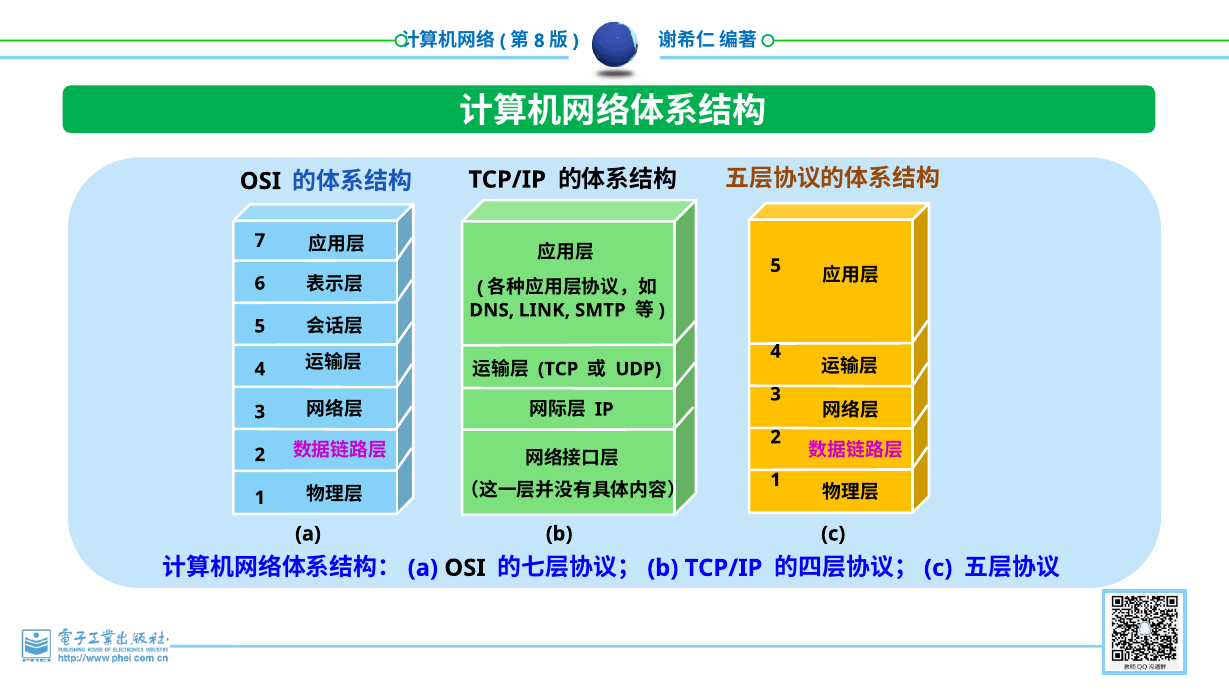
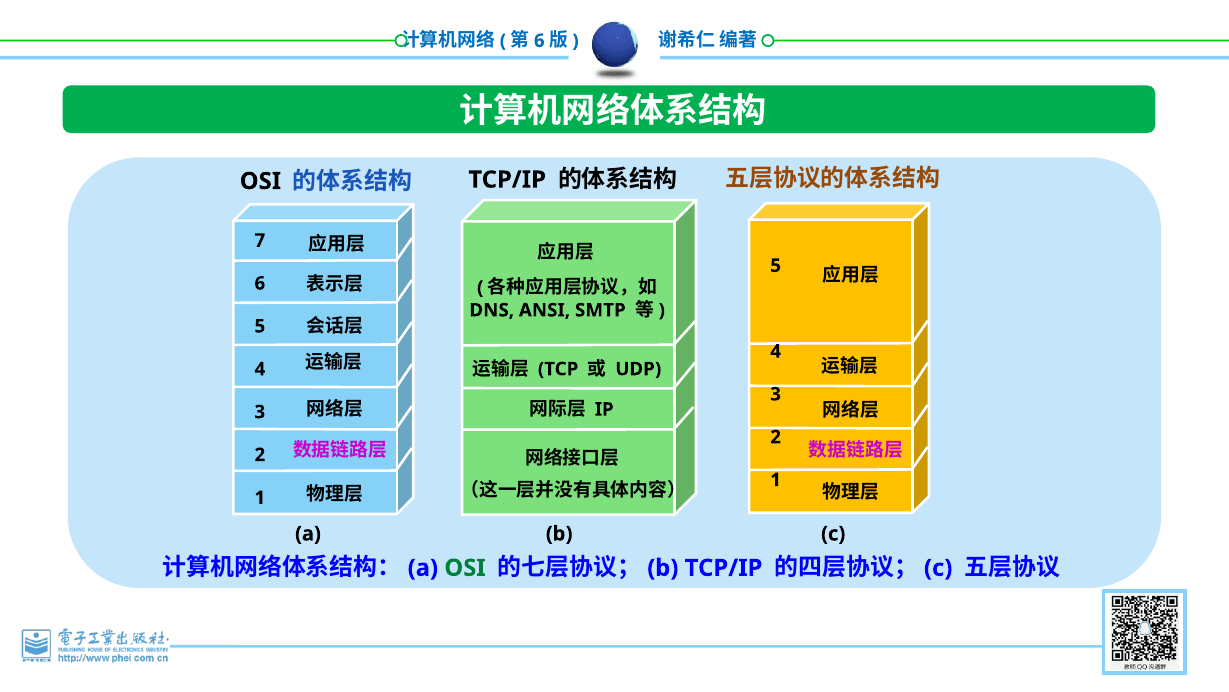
8: 8 -> 6 (539, 41)
LINK: LINK -> ANSI (545, 310)
OSI colour: black -> green (465, 567)
